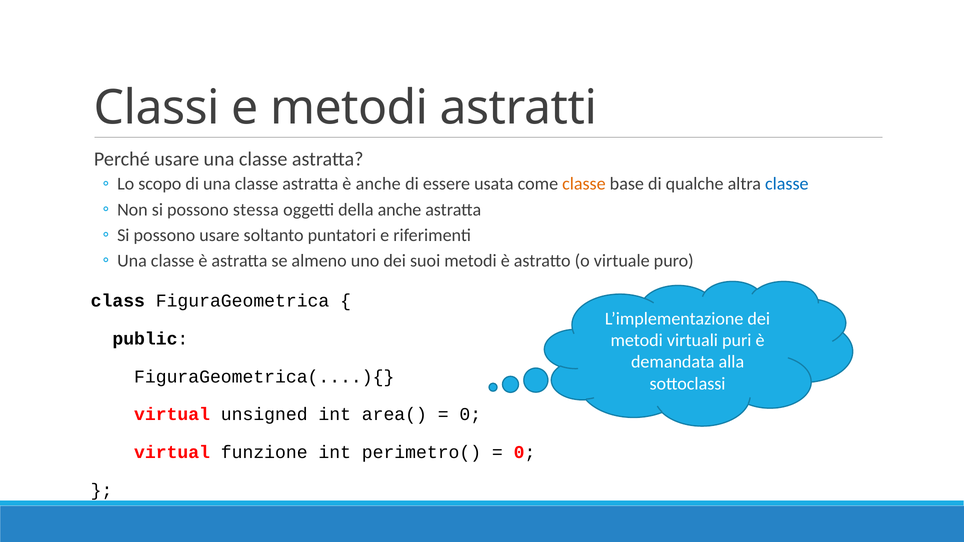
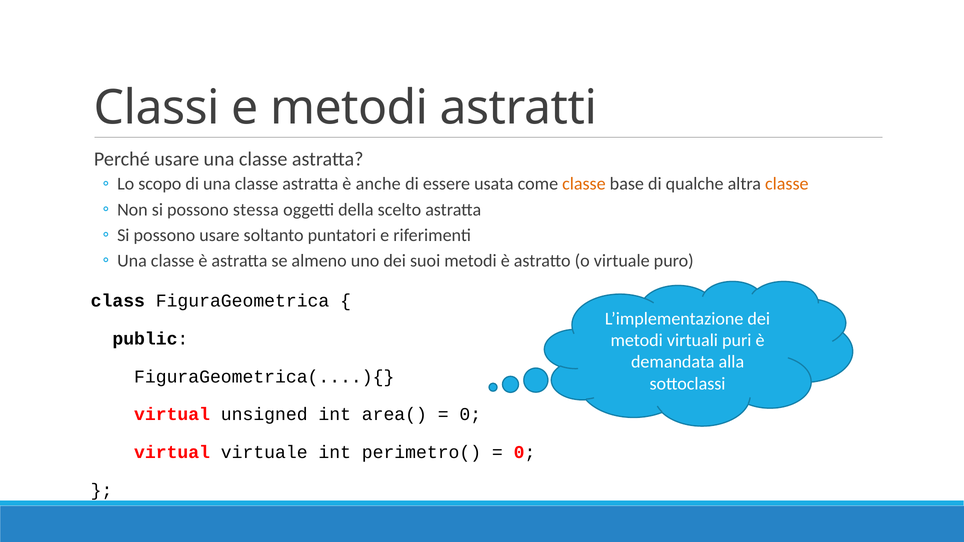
classe colour: blue -> orange (787, 184)
della anche: anche -> scelto (399, 210)
virtual funzione: funzione -> virtuale (264, 453)
